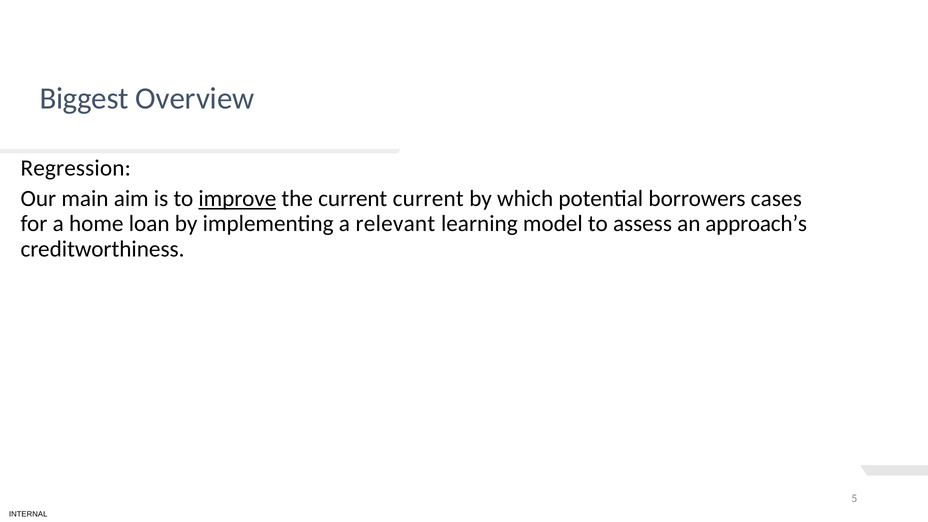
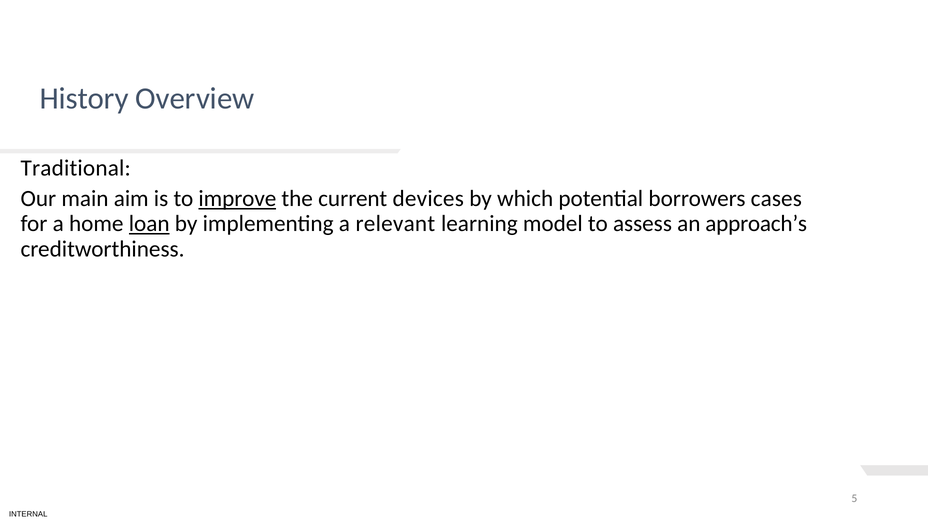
Biggest: Biggest -> History (84, 99)
Regression: Regression -> Traditional (76, 168)
current current: current -> devices (428, 199)
loan underline: none -> present (149, 224)
